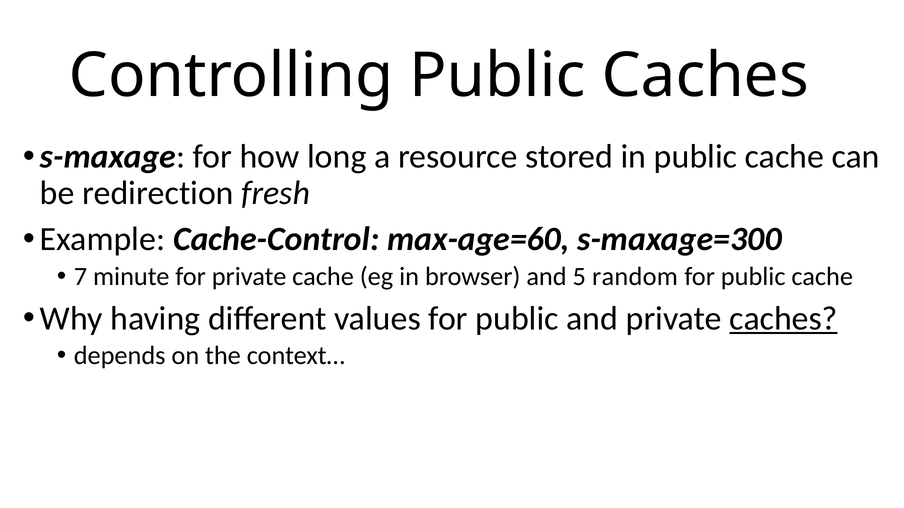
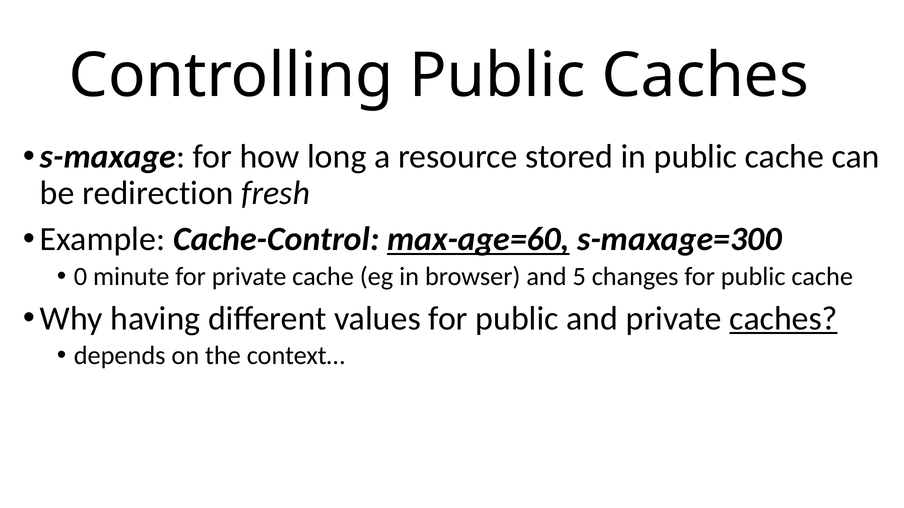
max-age=60 underline: none -> present (478, 240)
7: 7 -> 0 (81, 277)
random: random -> changes (635, 277)
